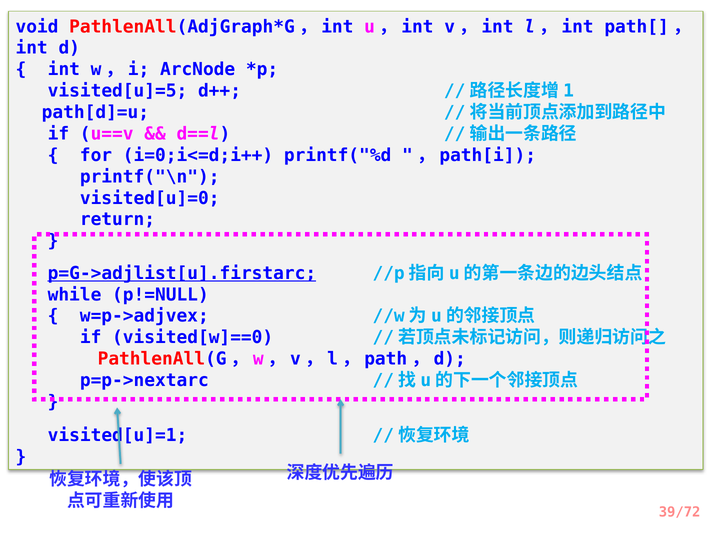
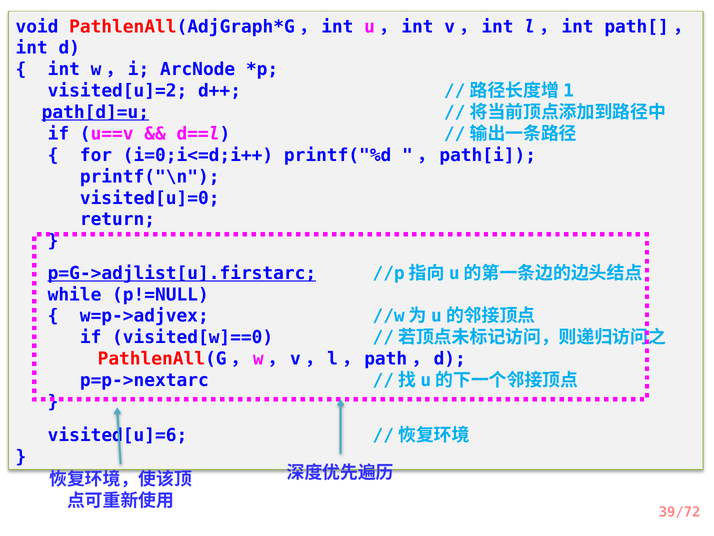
visited[u]=5: visited[u]=5 -> visited[u]=2 (117, 91)
path[d]=u underline: none -> present (95, 112)
visited[u]=1: visited[u]=1 -> visited[u]=6 (117, 435)
